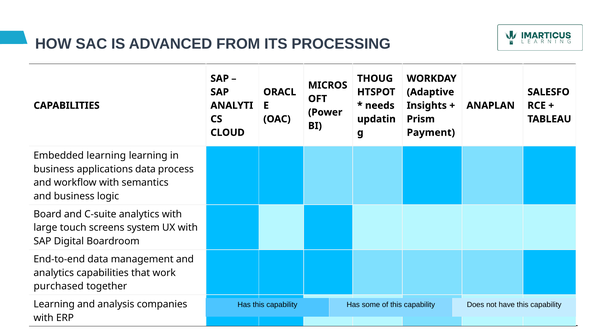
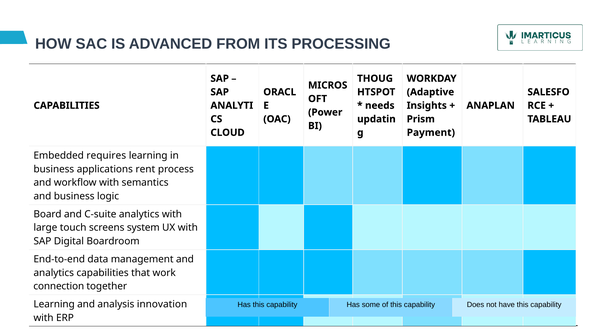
Embedded learning: learning -> requires (106, 155)
applications data: data -> rent (145, 169)
purchased: purchased -> connection (59, 286)
companies: companies -> innovation (162, 304)
